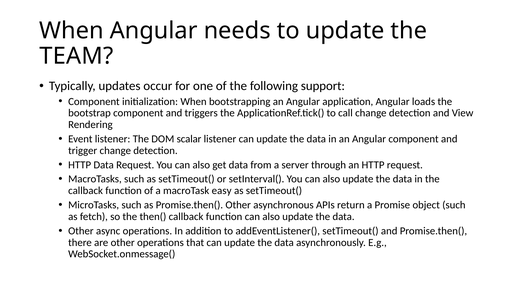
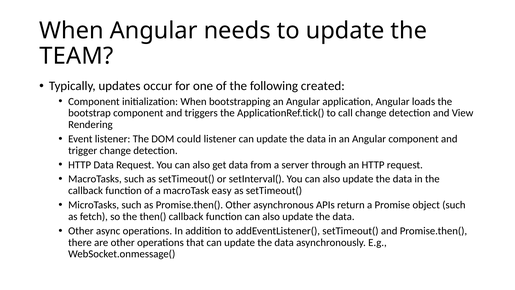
support: support -> created (323, 86)
scalar: scalar -> could (189, 139)
